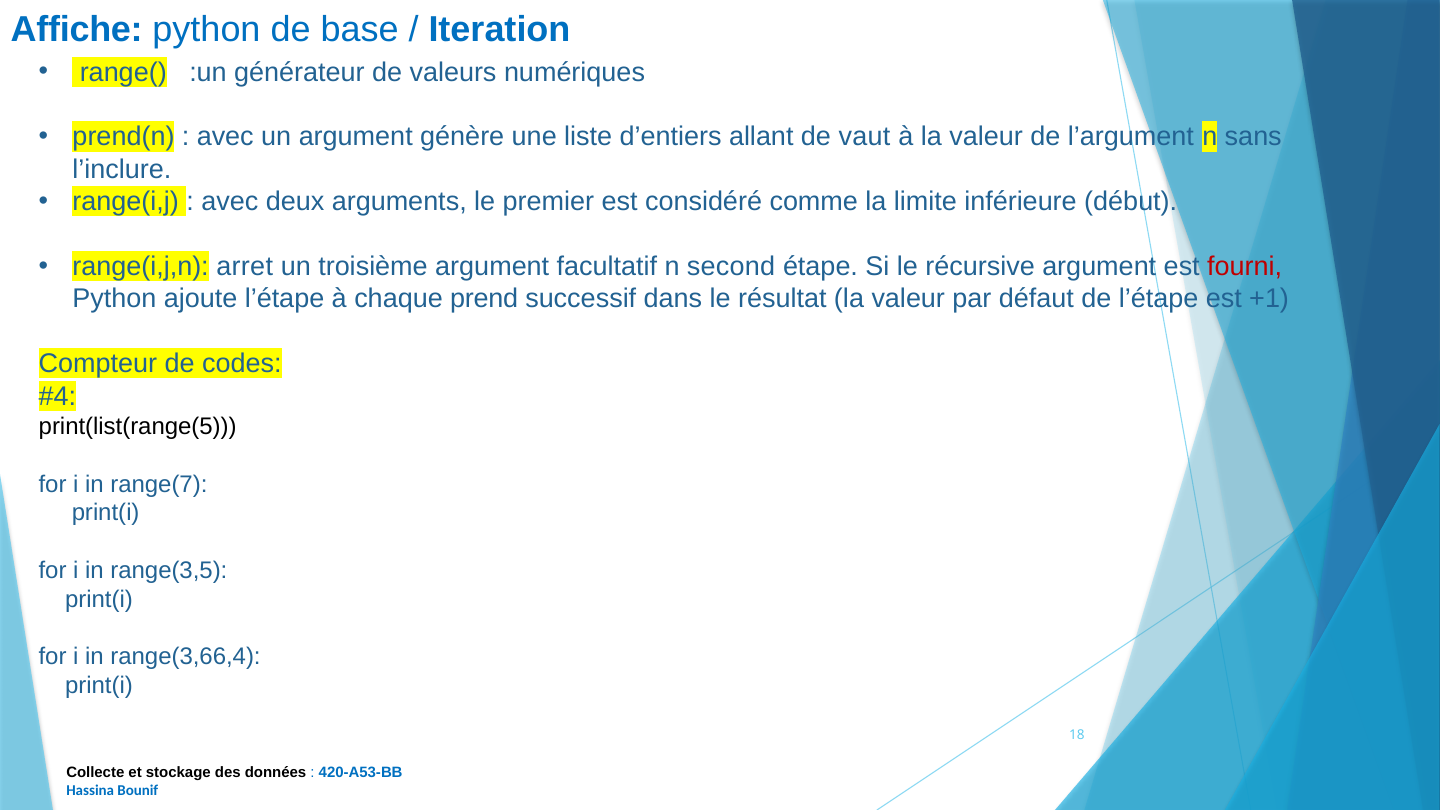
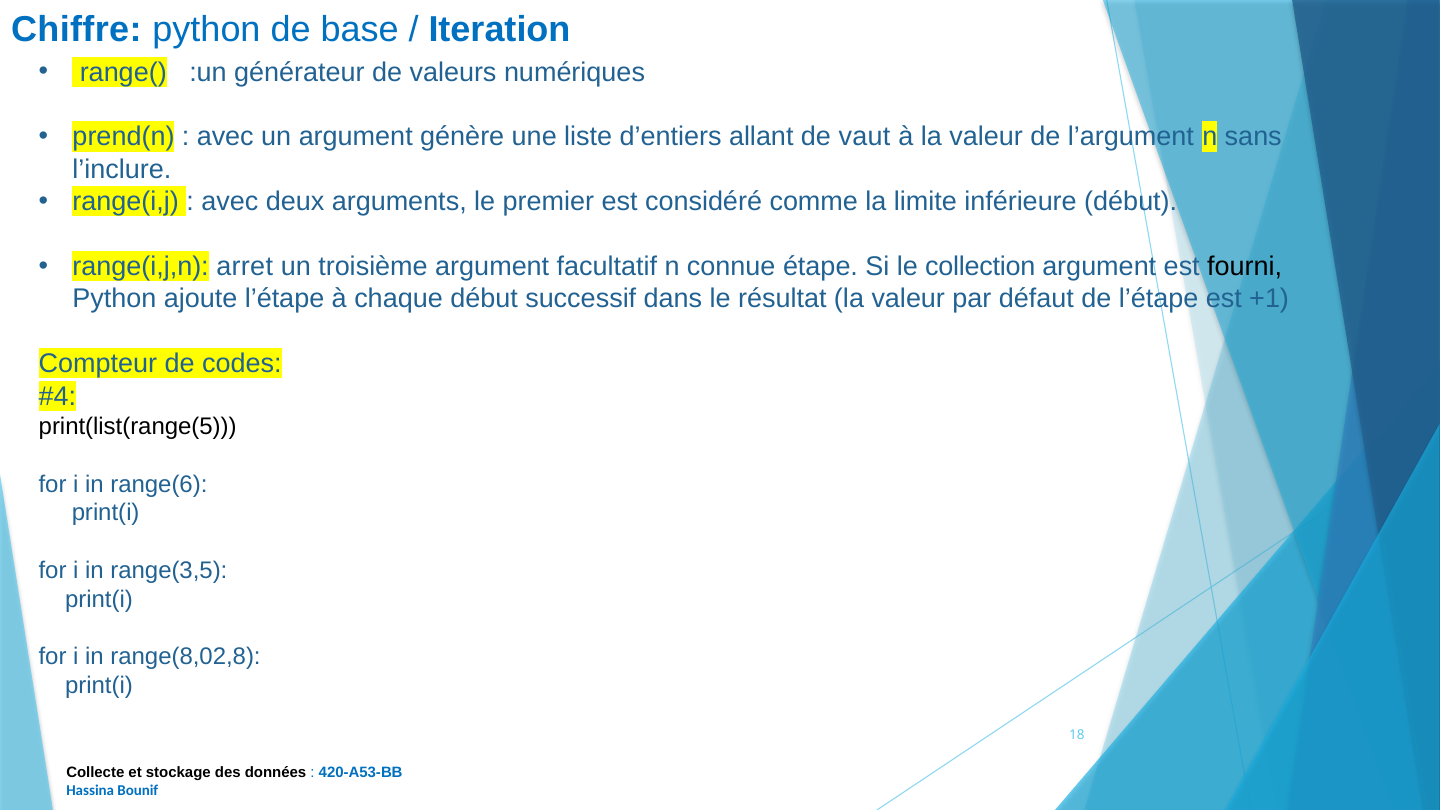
Affiche: Affiche -> Chiffre (76, 29)
second: second -> connue (731, 267)
récursive: récursive -> collection (980, 267)
fourni colour: red -> black (1245, 267)
chaque prend: prend -> début (484, 299)
range(7: range(7 -> range(6 (159, 484)
range(3,66,4: range(3,66,4 -> range(8,02,8 (185, 657)
